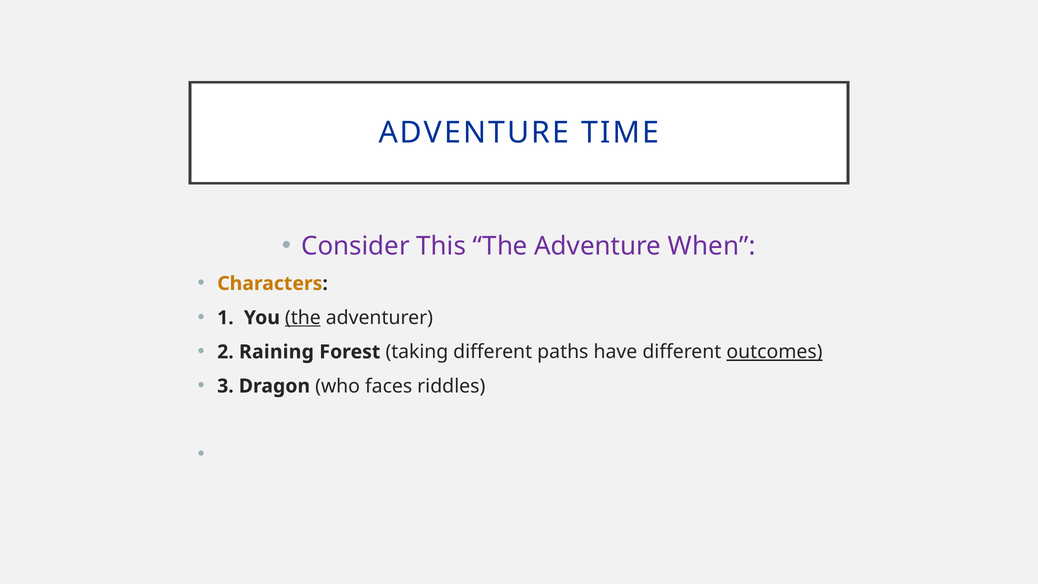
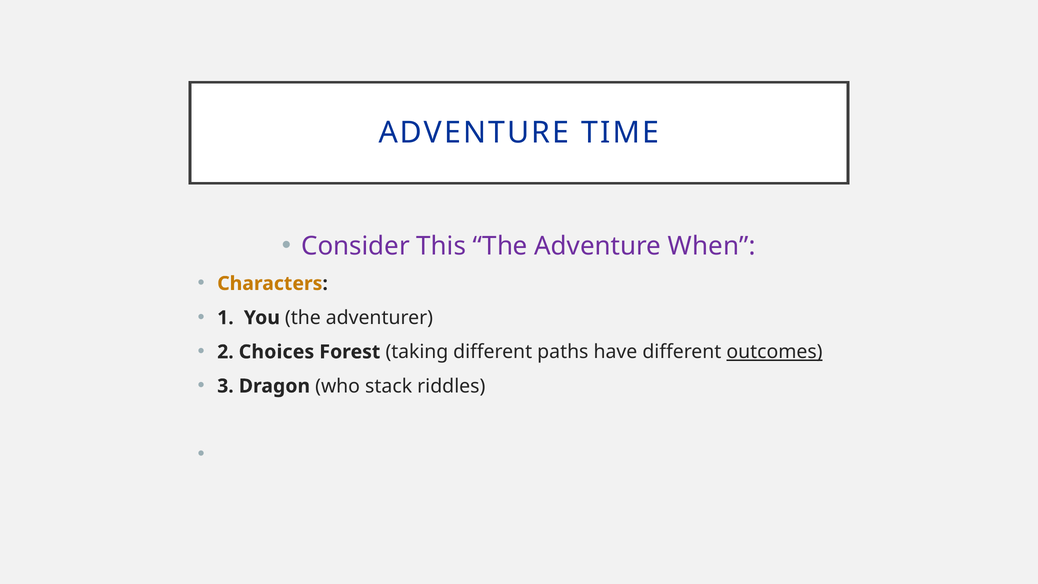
the underline: present -> none (303, 318)
Raining: Raining -> Choices (276, 352)
faces: faces -> stack (389, 386)
